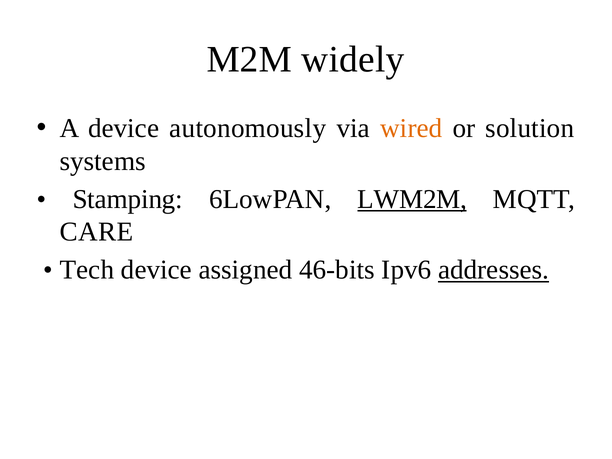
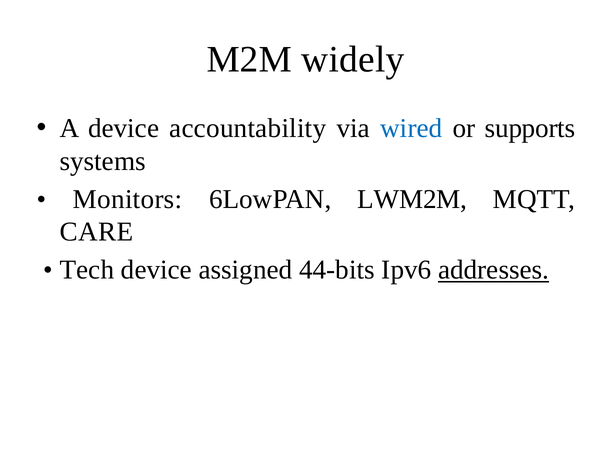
autonomously: autonomously -> accountability (248, 128)
wired colour: orange -> blue (411, 128)
solution: solution -> supports (530, 128)
Stamping: Stamping -> Monitors (128, 199)
LWM2M underline: present -> none (412, 199)
46-bits: 46-bits -> 44-bits (337, 270)
